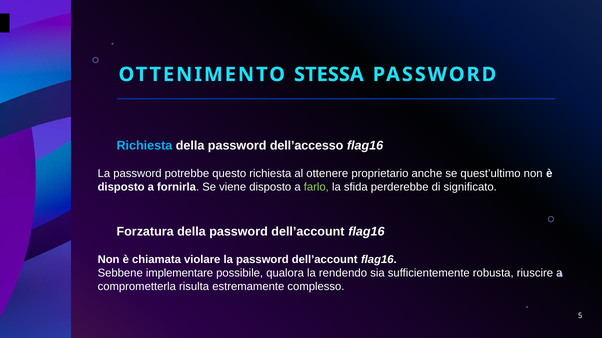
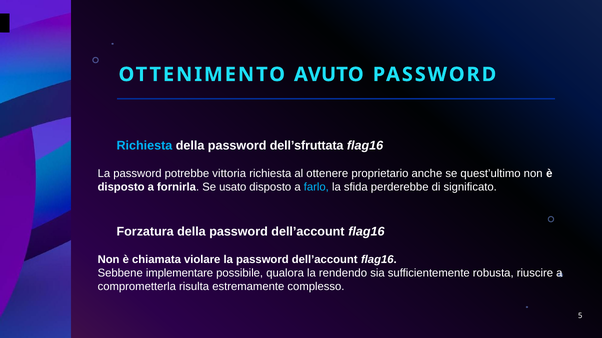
STESSA: STESSA -> AVUTO (329, 75)
dell’accesso: dell’accesso -> dell’sfruttata (307, 146)
questo: questo -> vittoria (229, 174)
viene: viene -> usato (233, 187)
farlo colour: light green -> light blue (316, 187)
